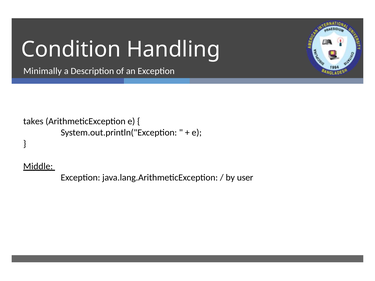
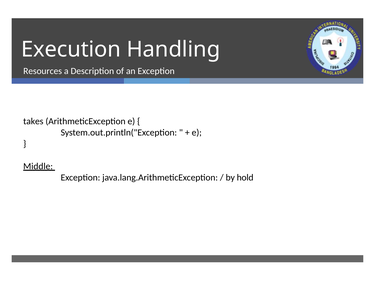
Condition: Condition -> Execution (71, 50)
Minimally: Minimally -> Resources (43, 71)
user: user -> hold (245, 178)
